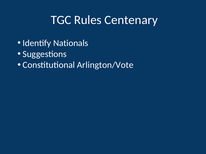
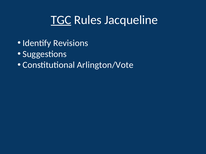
TGC underline: none -> present (61, 20)
Centenary: Centenary -> Jacqueline (131, 20)
Nationals: Nationals -> Revisions (71, 43)
